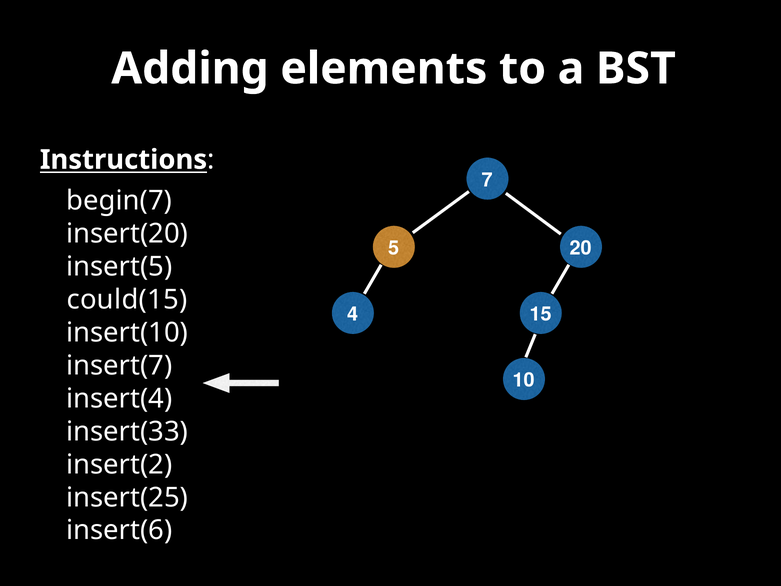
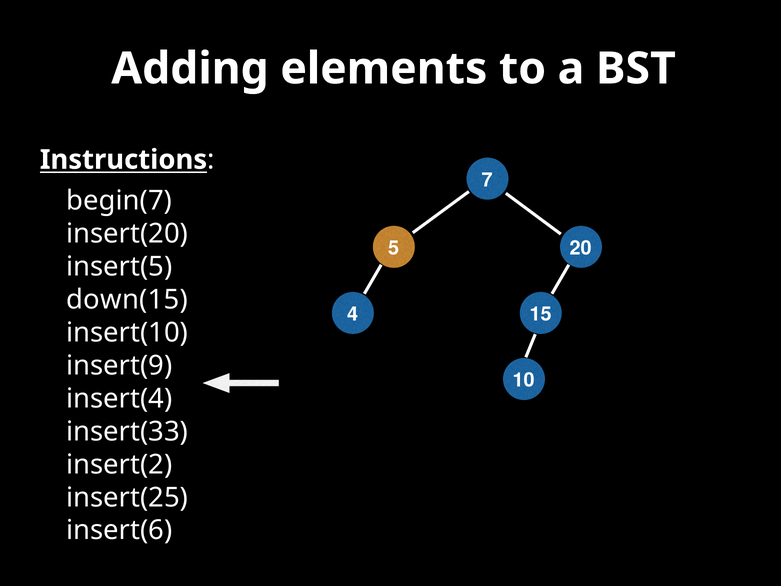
could(15: could(15 -> down(15 (127, 300)
insert(7: insert(7 -> insert(9 (119, 365)
